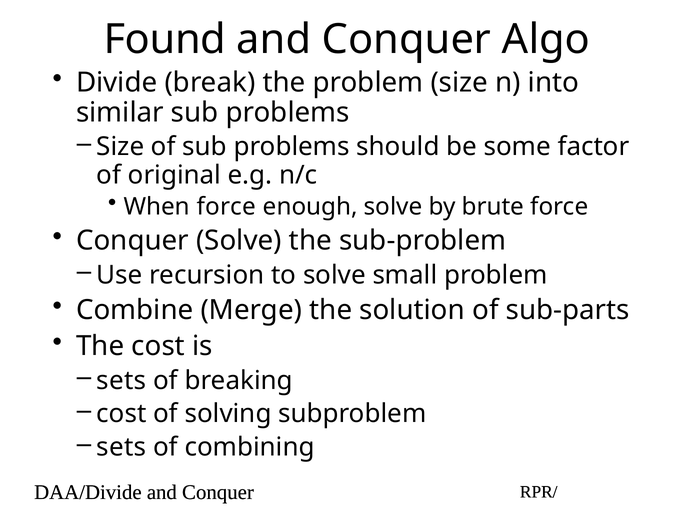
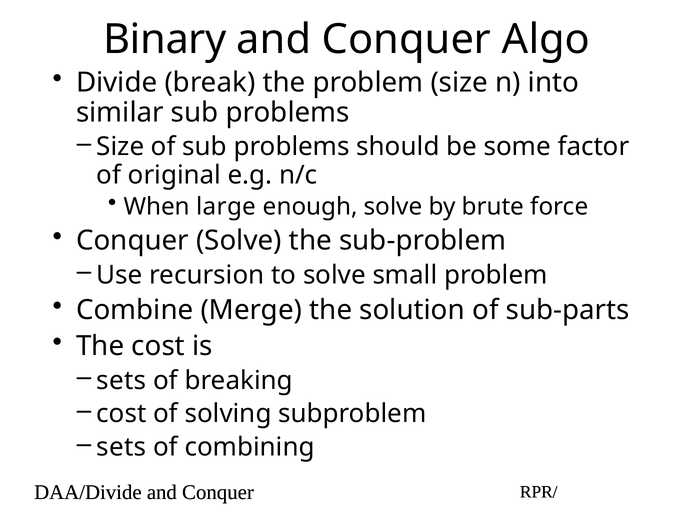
Found: Found -> Binary (165, 40)
When force: force -> large (226, 206)
